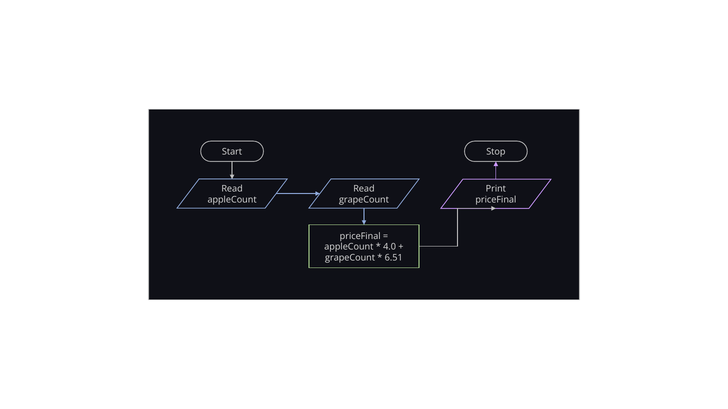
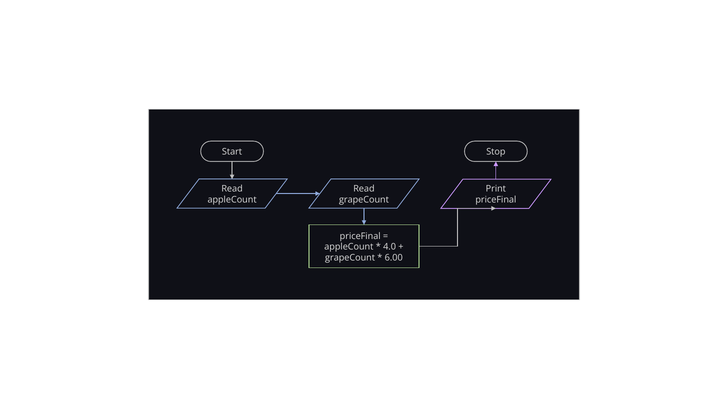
6.51: 6.51 -> 6.00 (394, 258)
